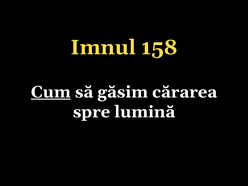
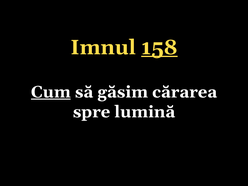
158 underline: none -> present (159, 47)
